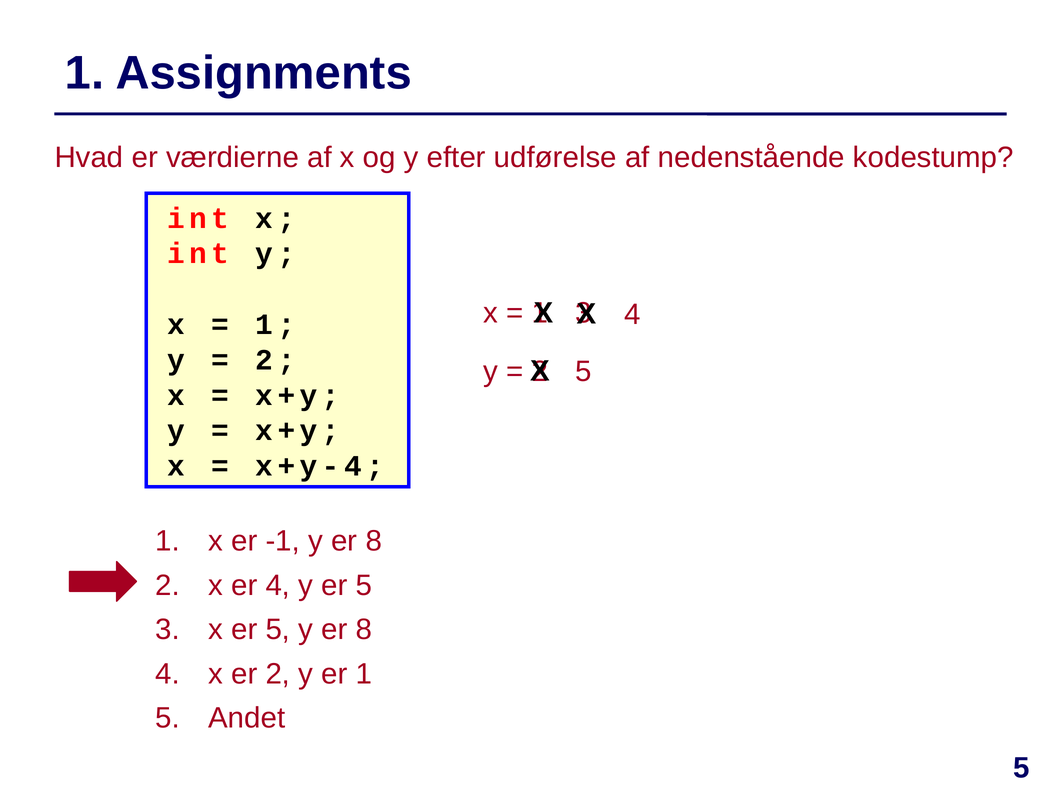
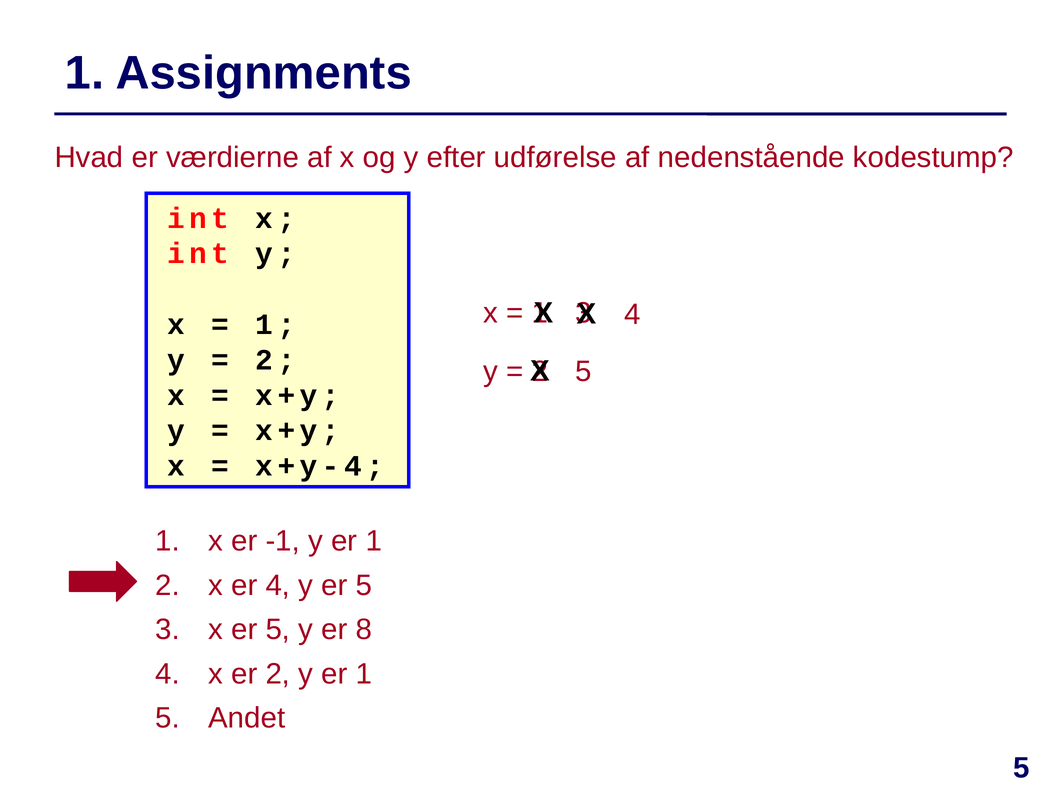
-1 y er 8: 8 -> 1 (374, 541)
